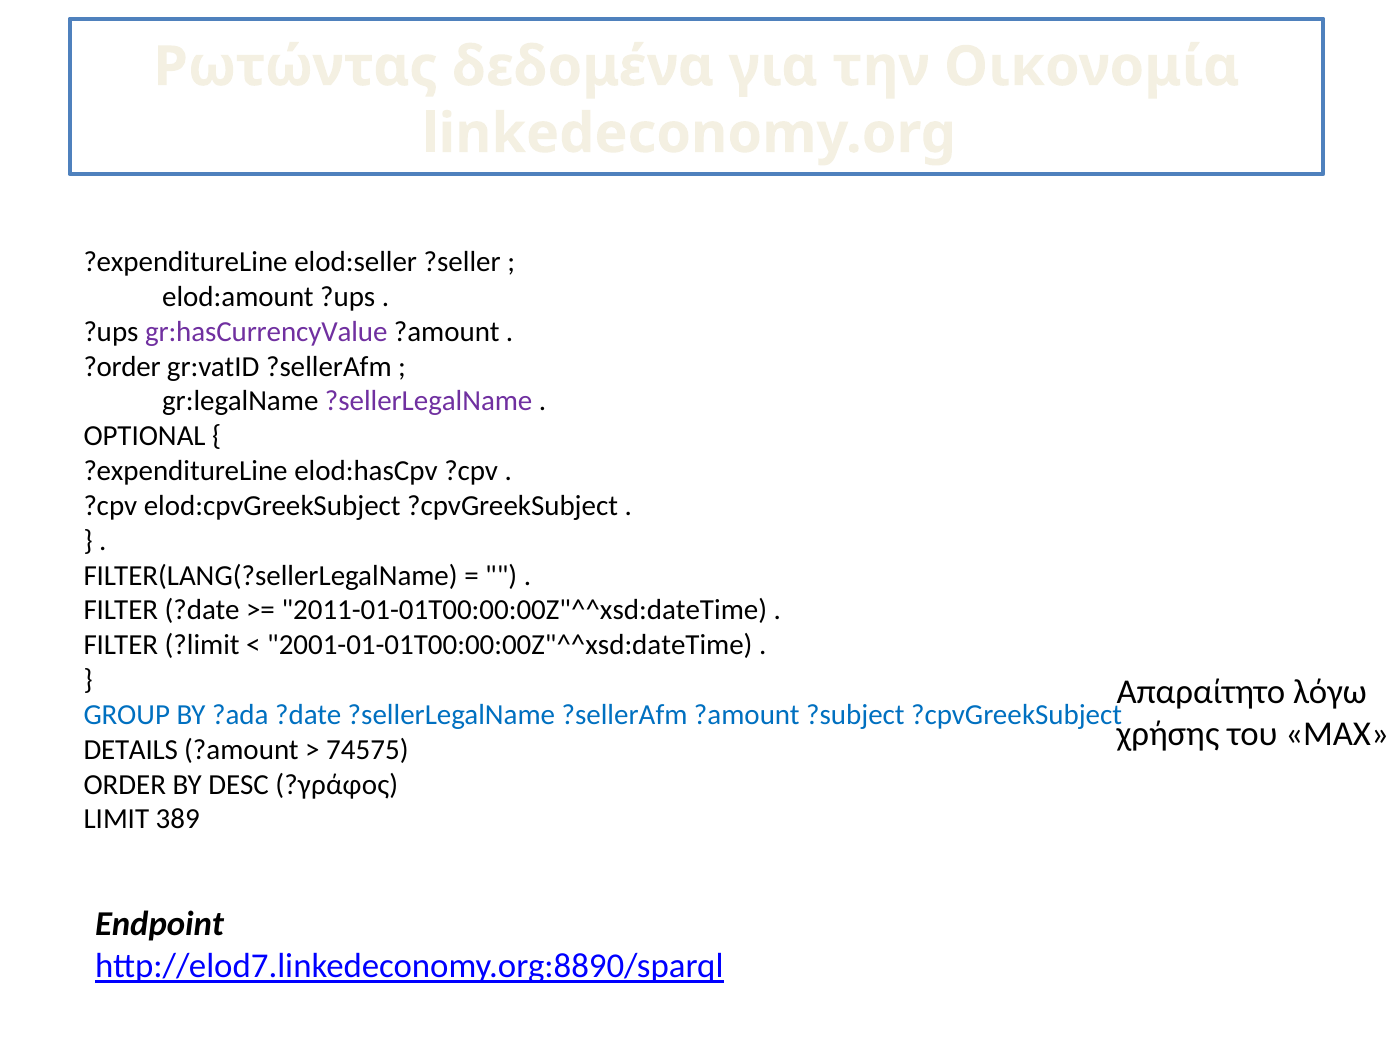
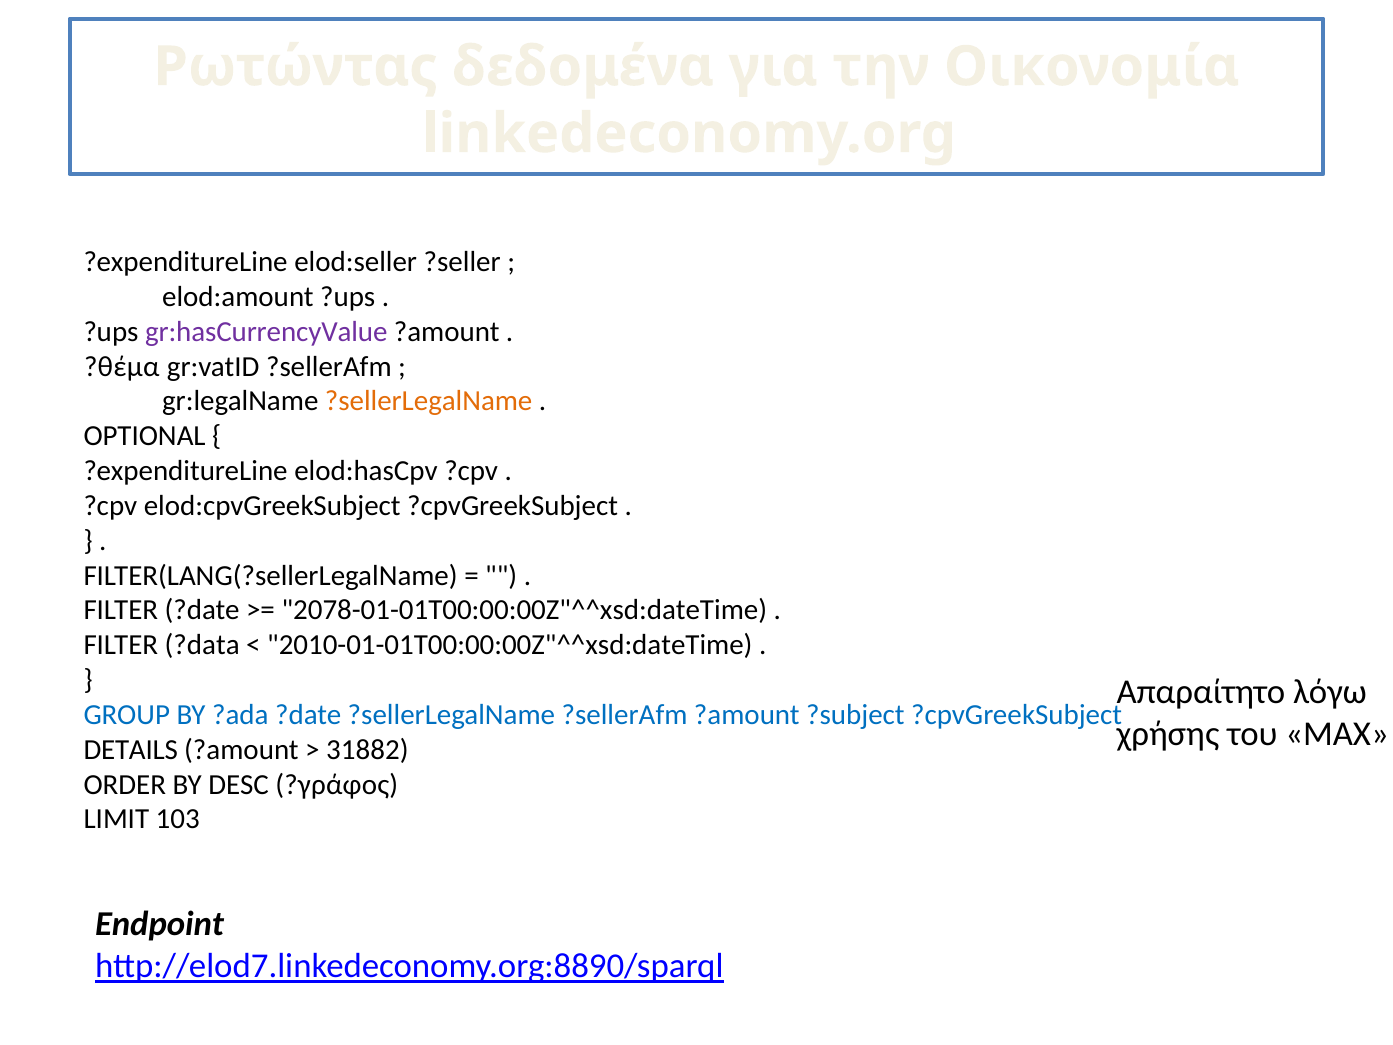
?order: ?order -> ?θέμα (122, 366)
?sellerLegalName colour: purple -> orange (429, 401)
2011-01-01T00:00:00Z"^^xsd:dateTime: 2011-01-01T00:00:00Z"^^xsd:dateTime -> 2078-01-01T00:00:00Z"^^xsd:dateTime (524, 610)
?limit: ?limit -> ?data (202, 645)
2001-01-01T00:00:00Z"^^xsd:dateTime: 2001-01-01T00:00:00Z"^^xsd:dateTime -> 2010-01-01T00:00:00Z"^^xsd:dateTime (510, 645)
74575: 74575 -> 31882 (367, 750)
389: 389 -> 103 (178, 819)
